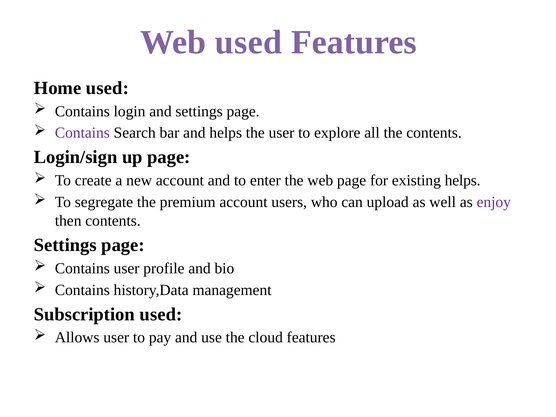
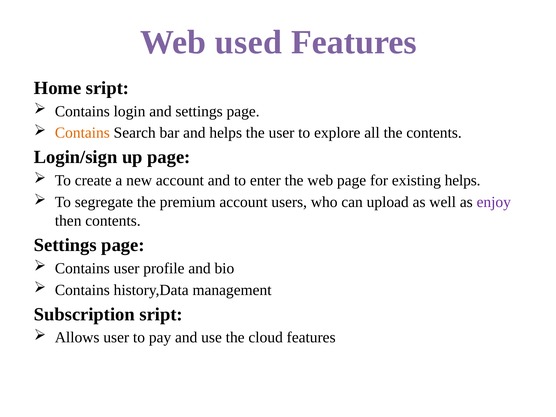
Home used: used -> sript (108, 88)
Contains colour: purple -> orange (82, 133)
Subscription used: used -> sript (161, 314)
